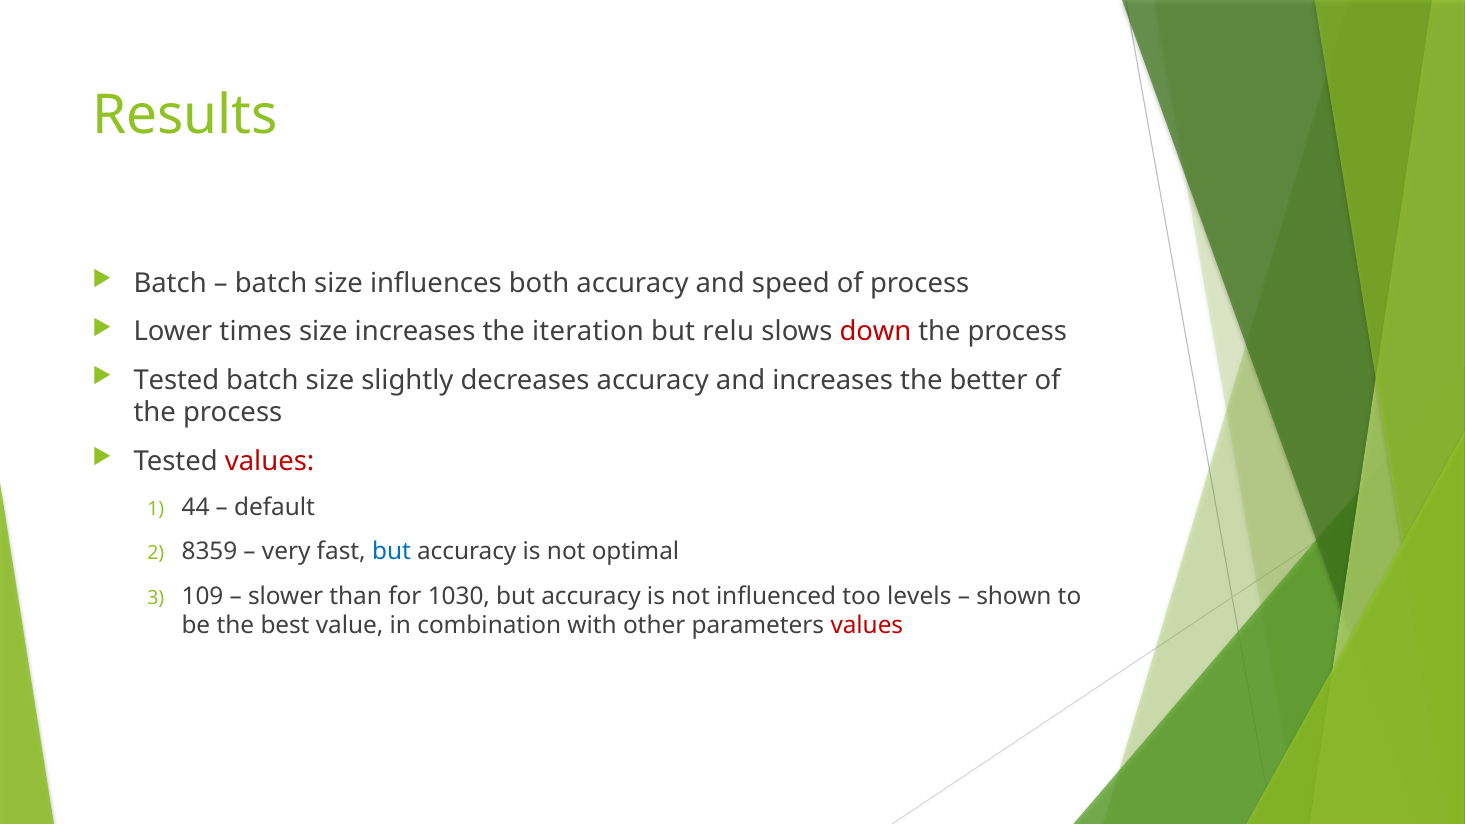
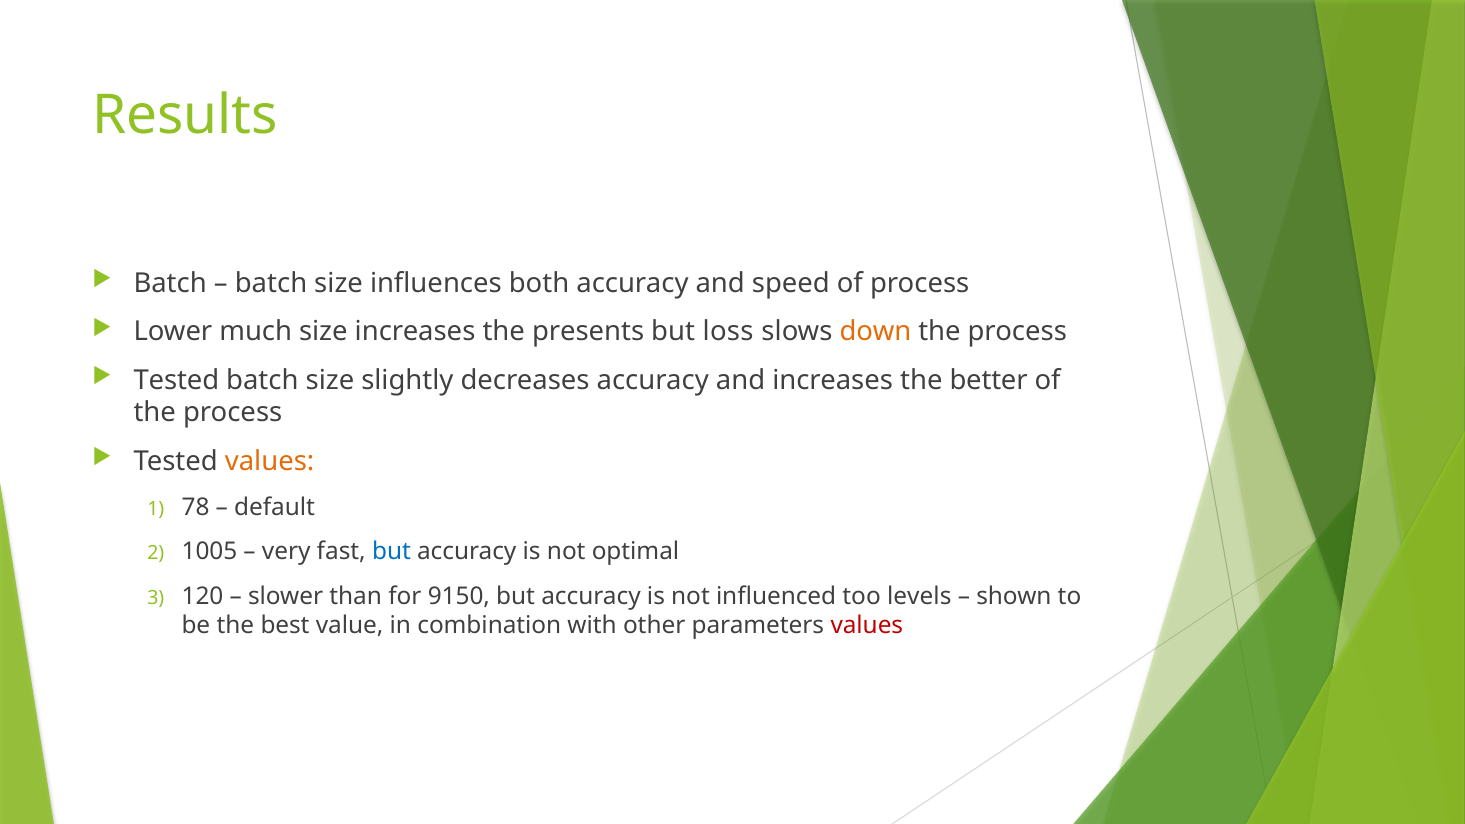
times: times -> much (256, 332)
iteration: iteration -> presents (588, 332)
relu: relu -> loss (728, 332)
down colour: red -> orange (875, 332)
values colour: red -> orange (270, 461)
44: 44 -> 78 (196, 507)
8359: 8359 -> 1005 (209, 552)
109: 109 -> 120 (203, 596)
1030: 1030 -> 9150 (459, 596)
